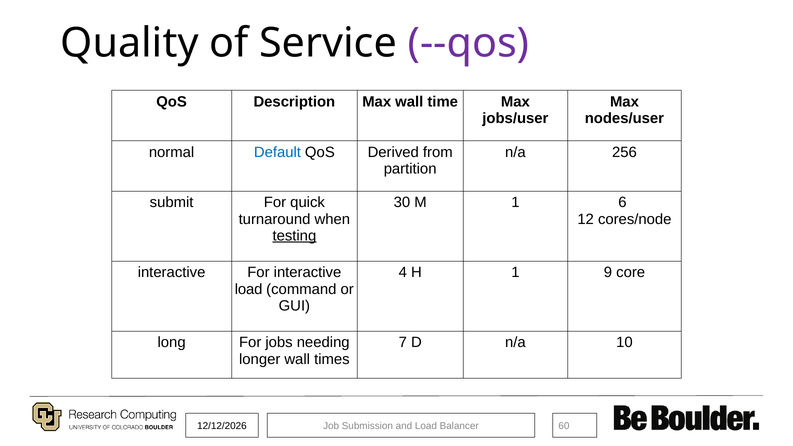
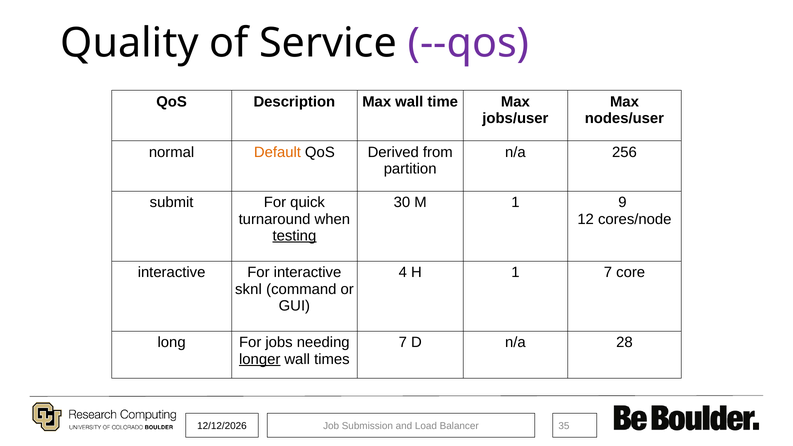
Default colour: blue -> orange (277, 152)
6: 6 -> 9 (622, 203)
1 9: 9 -> 7 (608, 273)
load: load -> sknl (248, 289)
10: 10 -> 28 (624, 343)
longer underline: none -> present (260, 359)
60: 60 -> 35 (564, 426)
